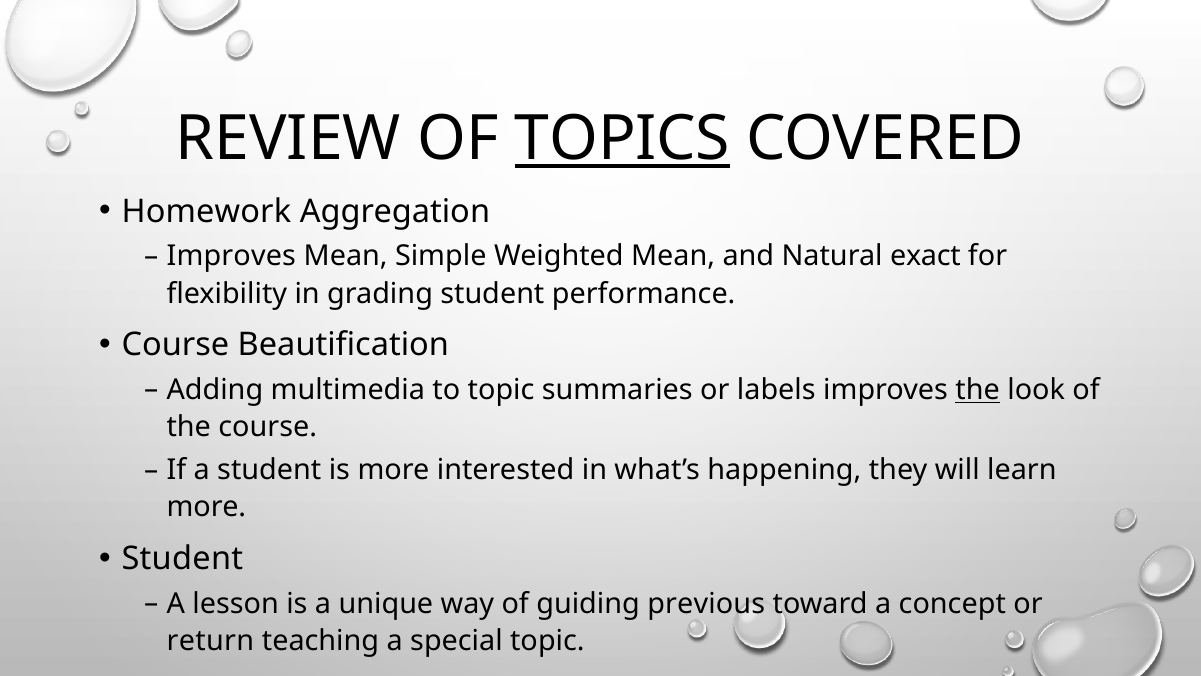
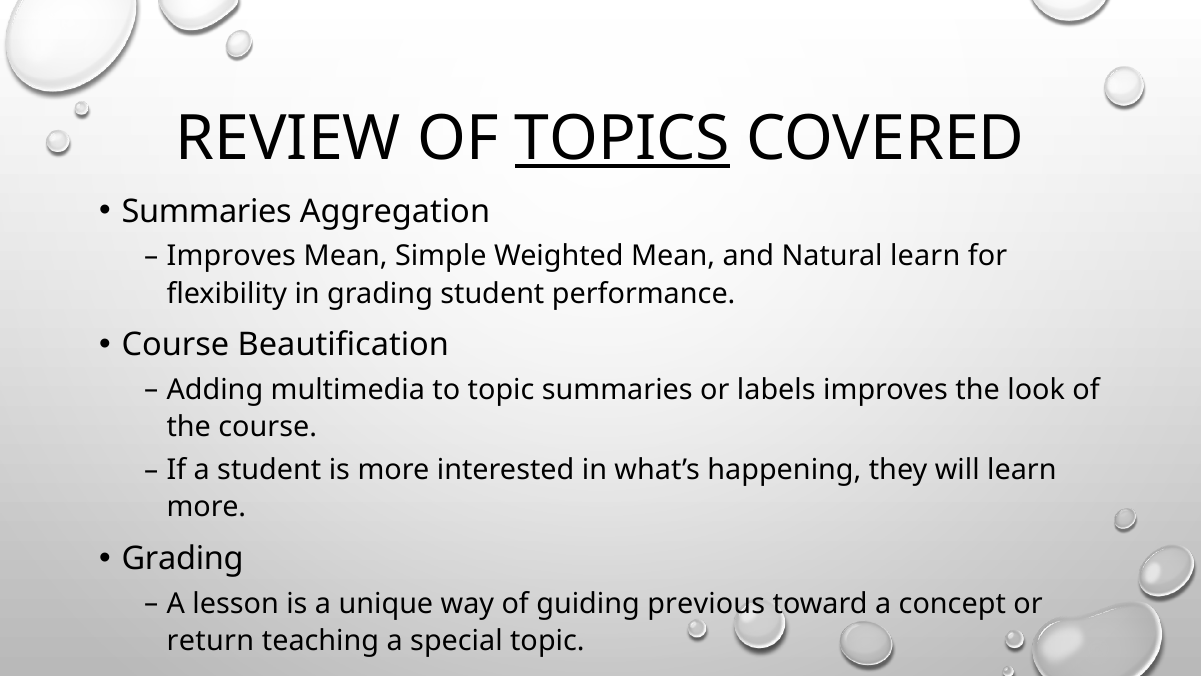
Homework: Homework -> Summaries (207, 212)
Natural exact: exact -> learn (925, 256)
the underline: present -> none (978, 390)
Student: Student -> Grading (183, 558)
